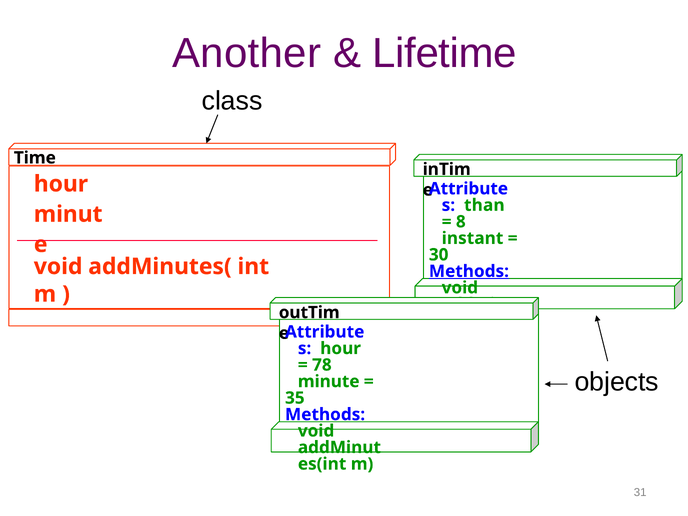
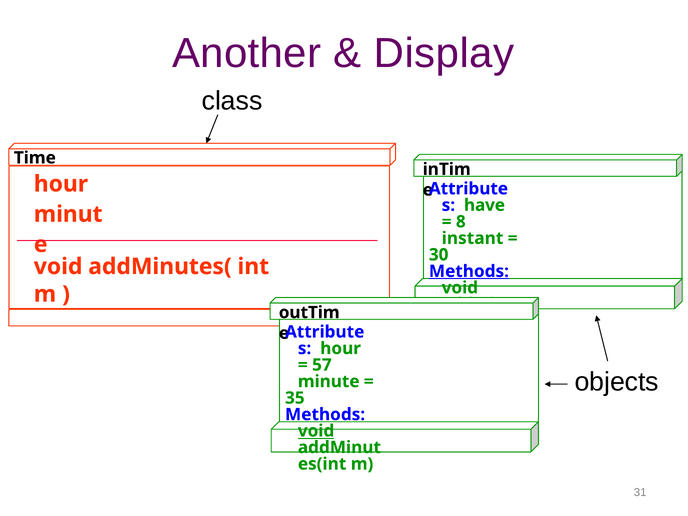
Lifetime: Lifetime -> Display (444, 54)
than: than -> have (484, 205)
78: 78 -> 57 (322, 365)
void underline: none -> present (316, 431)
